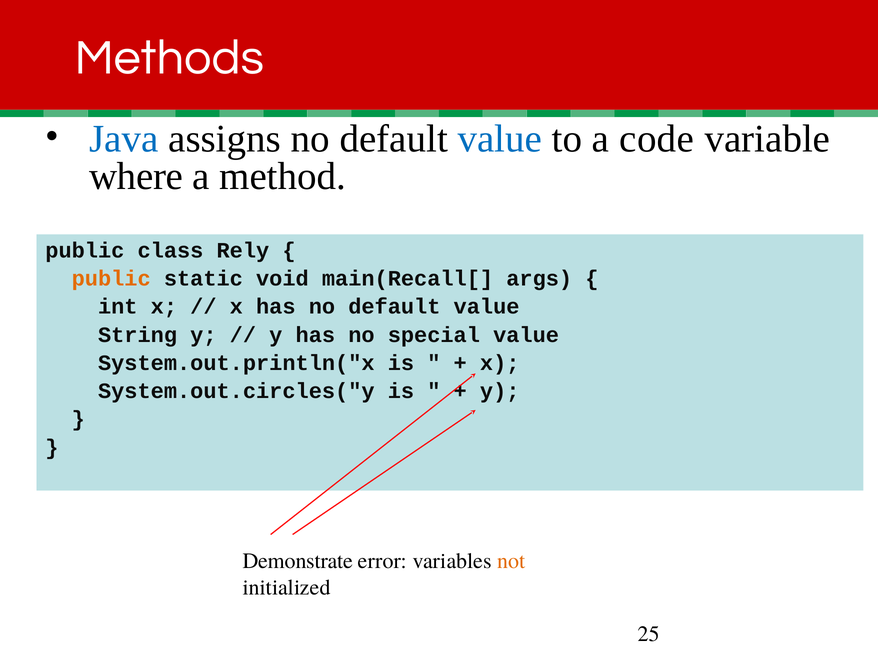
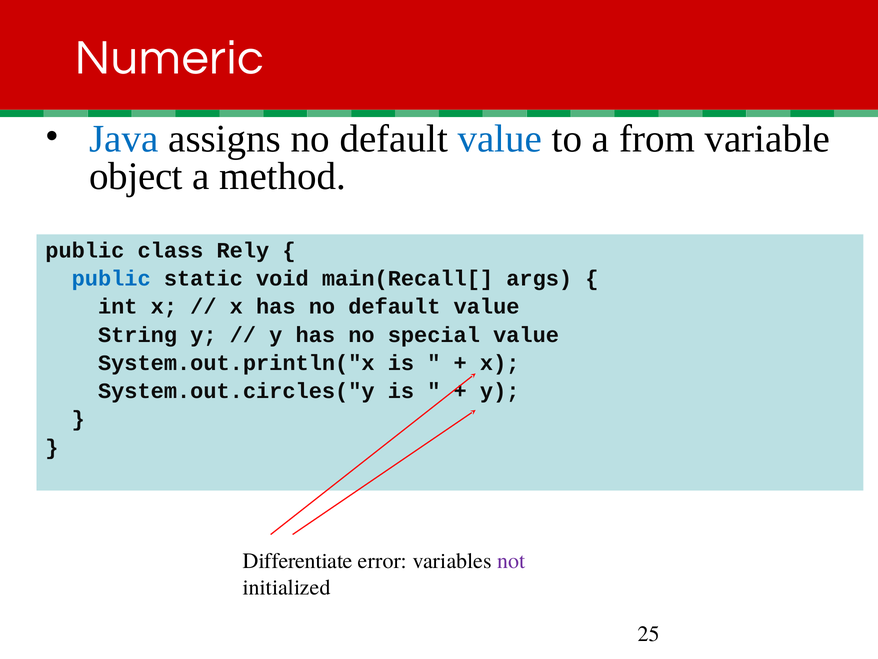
Methods: Methods -> Numeric (169, 57)
code: code -> from (657, 139)
where: where -> object (136, 176)
public colour: orange -> blue (111, 278)
Demonstrate: Demonstrate -> Differentiate (298, 560)
not colour: orange -> purple (511, 560)
